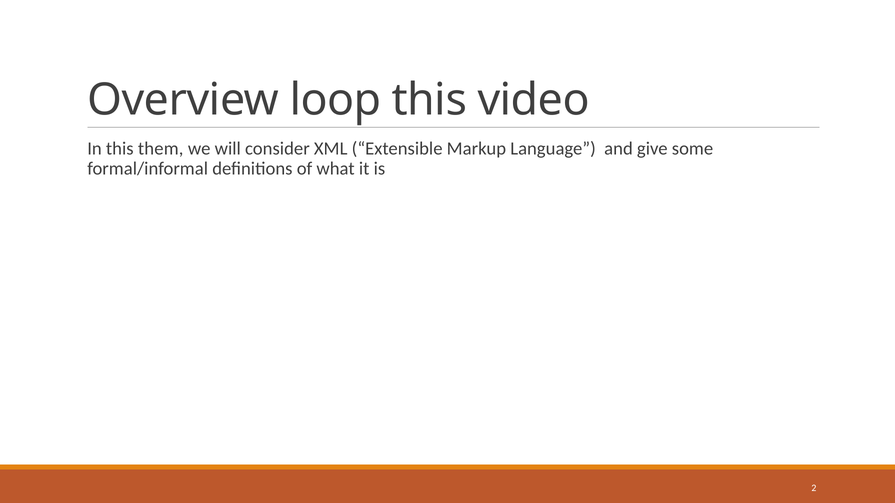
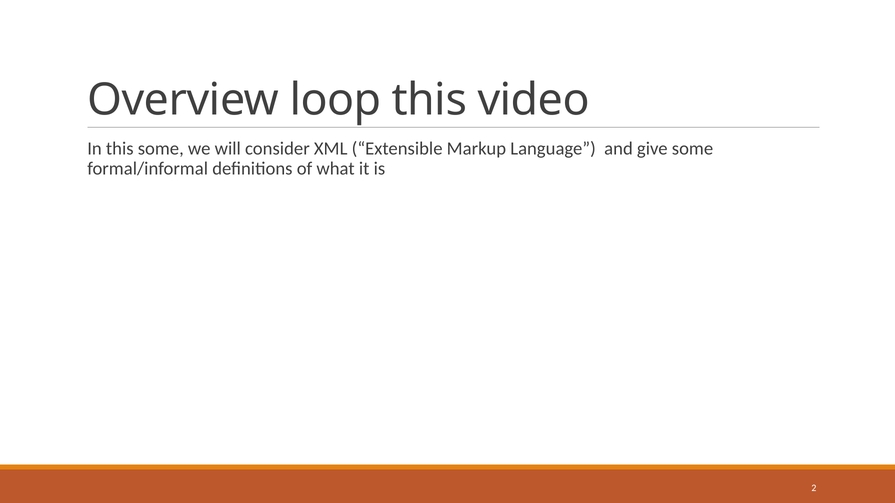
this them: them -> some (161, 149)
